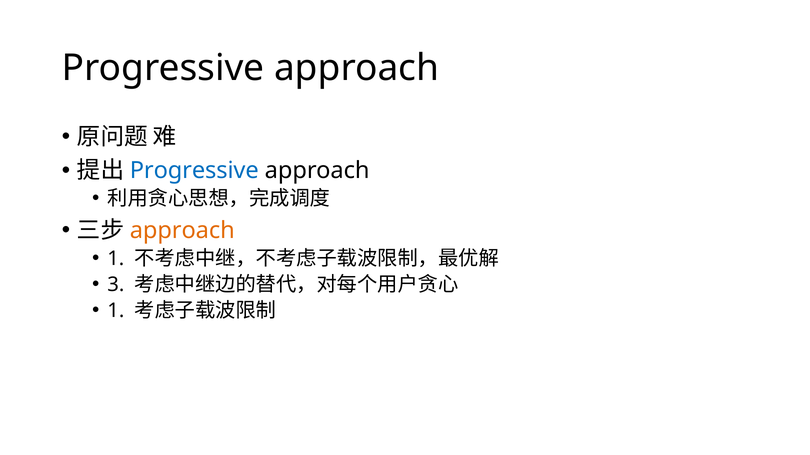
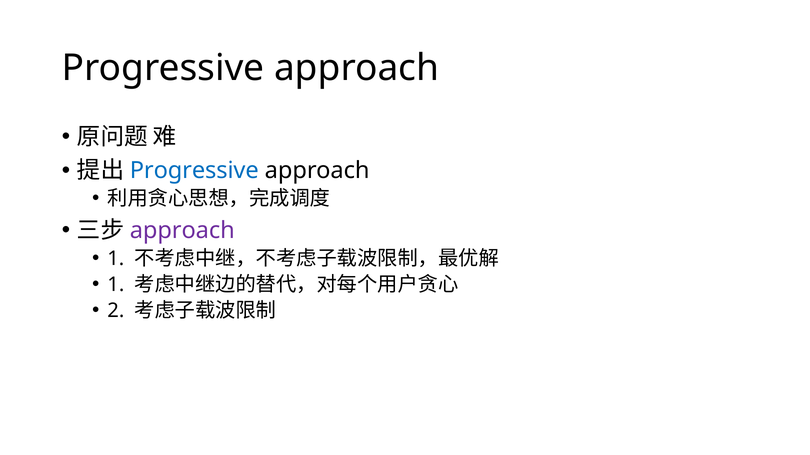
approach colour: orange -> purple (182, 231)
3: 3 -> 1 (116, 285)
1: 1 -> 2 (116, 311)
